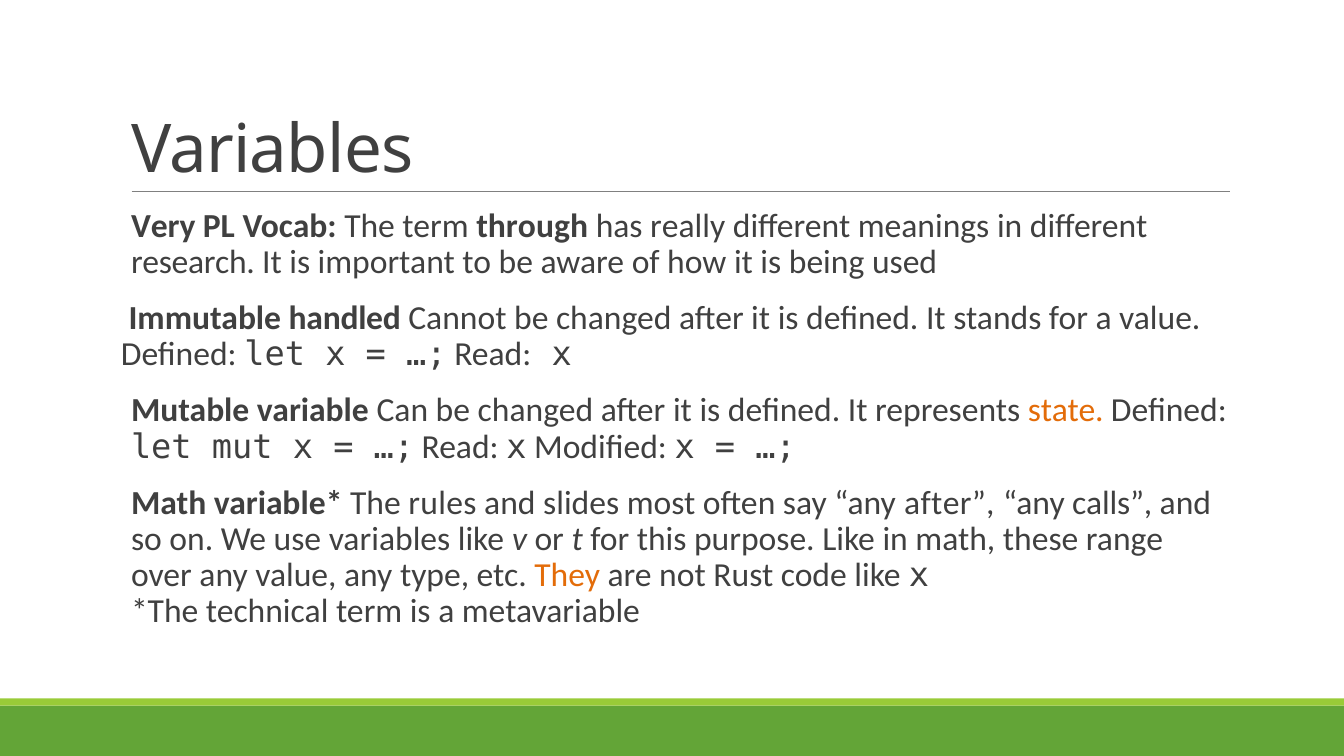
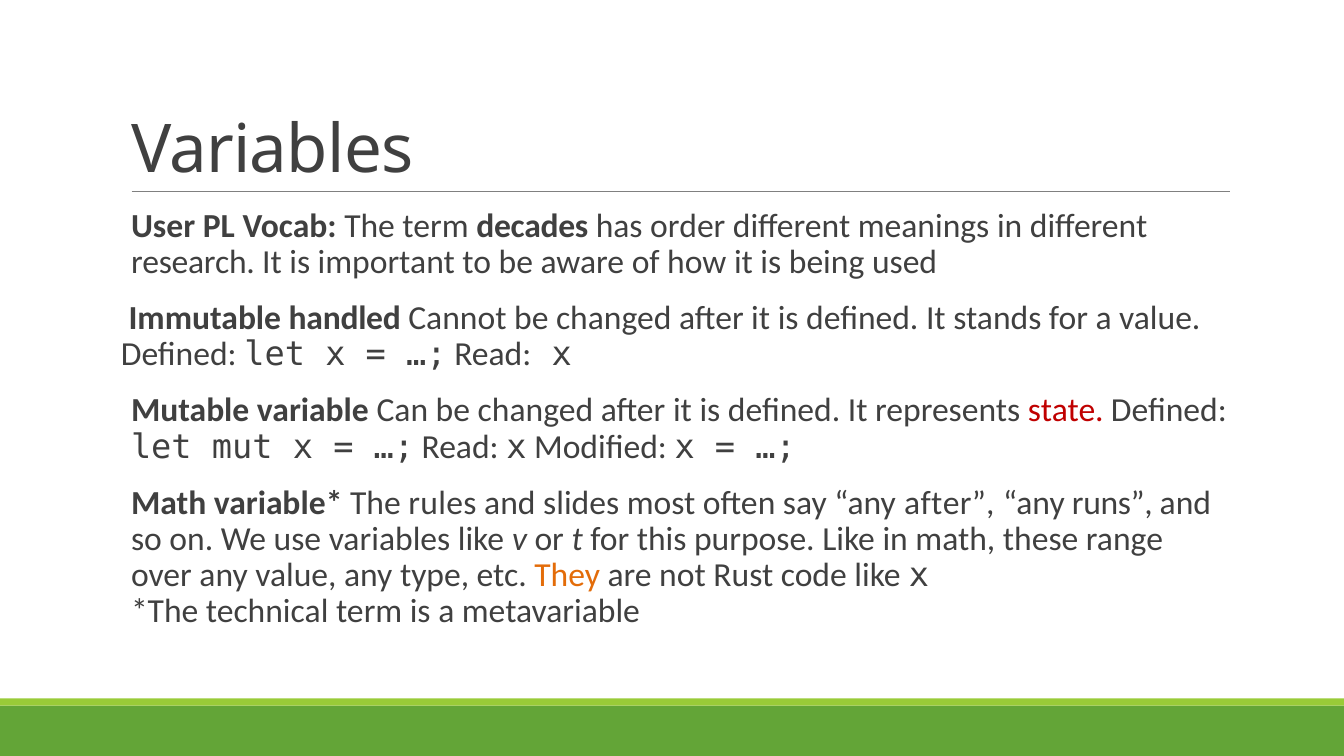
Very: Very -> User (163, 226)
through: through -> decades (532, 226)
really: really -> order (688, 226)
state colour: orange -> red (1066, 411)
calls: calls -> runs (1112, 503)
